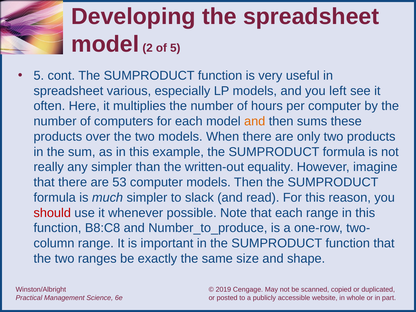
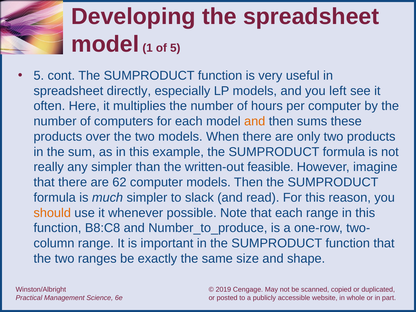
2: 2 -> 1 (148, 48)
various: various -> directly (129, 91)
equality: equality -> feasible (271, 167)
53: 53 -> 62 (119, 182)
should colour: red -> orange (52, 213)
